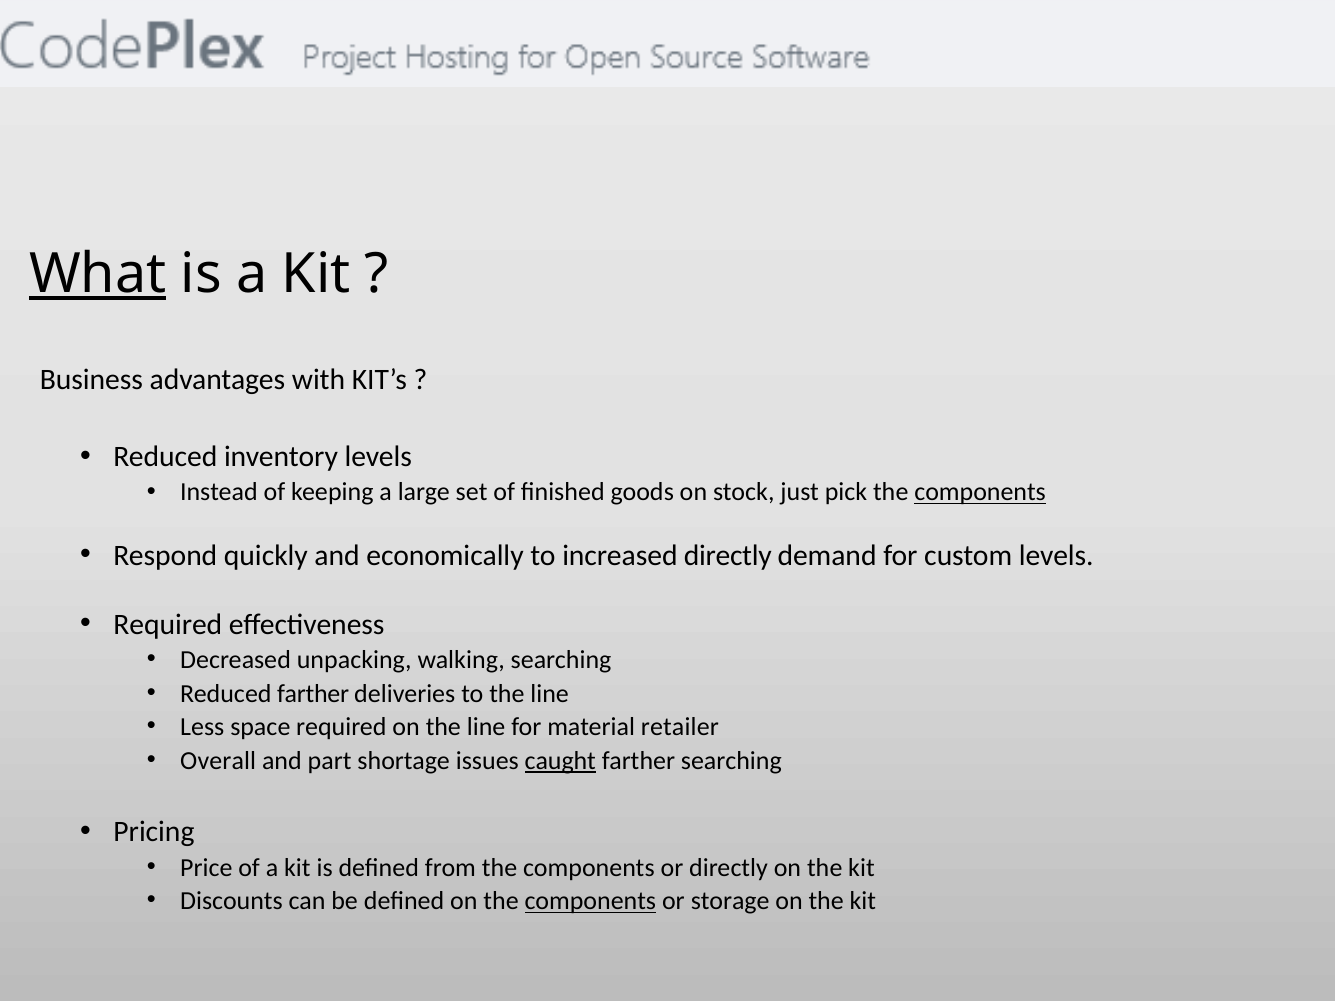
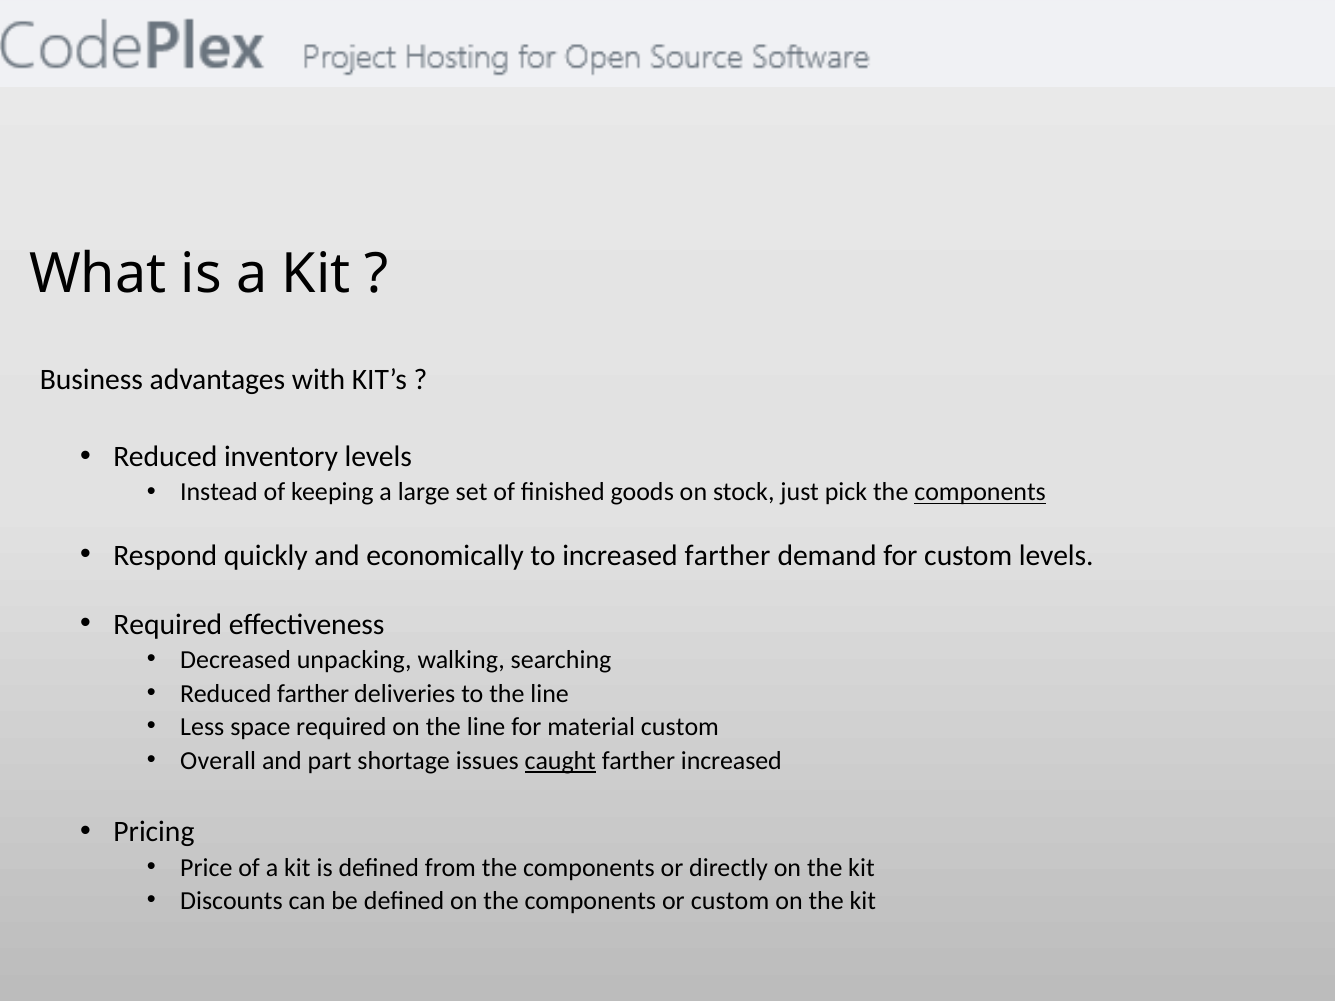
What underline: present -> none (98, 274)
increased directly: directly -> farther (727, 556)
material retailer: retailer -> custom (680, 727)
farther searching: searching -> increased (731, 761)
components underline: present -> none (590, 901)
or storage: storage -> custom (730, 901)
